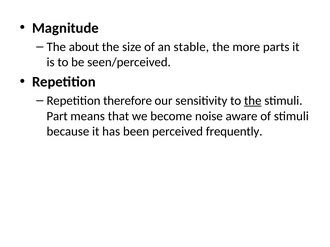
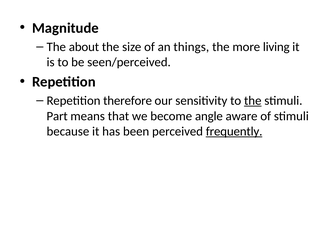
stable: stable -> things (191, 47)
parts: parts -> living (276, 47)
noise: noise -> angle (209, 116)
frequently underline: none -> present (234, 132)
